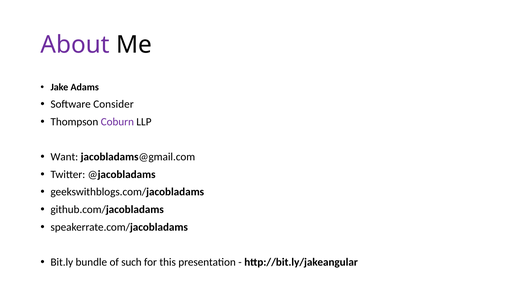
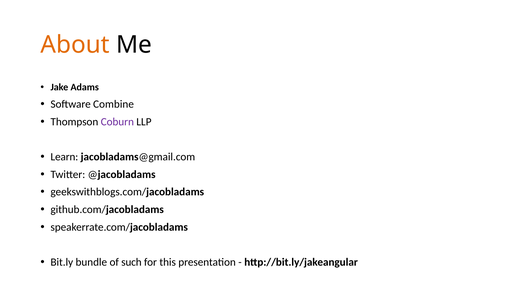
About colour: purple -> orange (75, 45)
Consider: Consider -> Combine (114, 104)
Want: Want -> Learn (64, 156)
